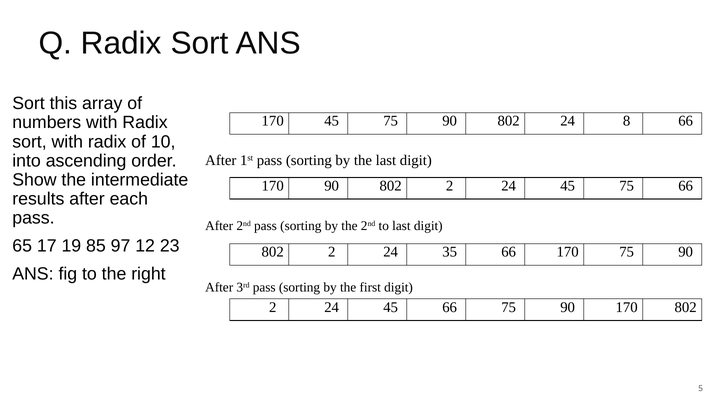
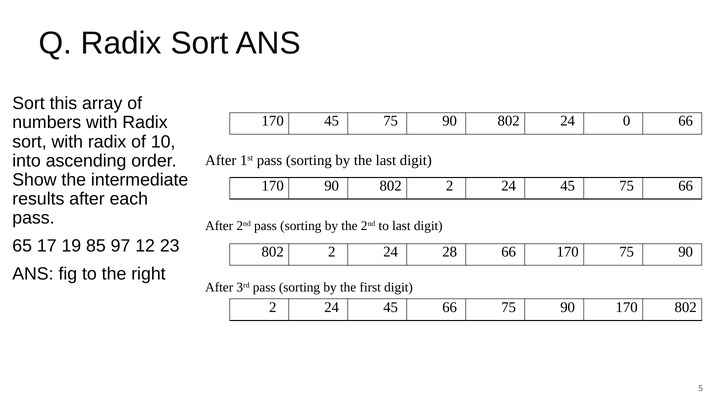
8: 8 -> 0 (627, 121)
35: 35 -> 28 (450, 252)
